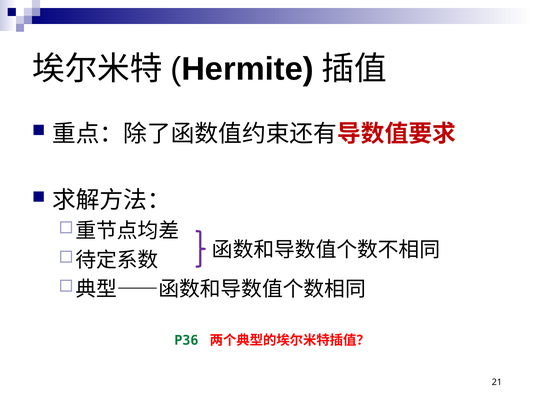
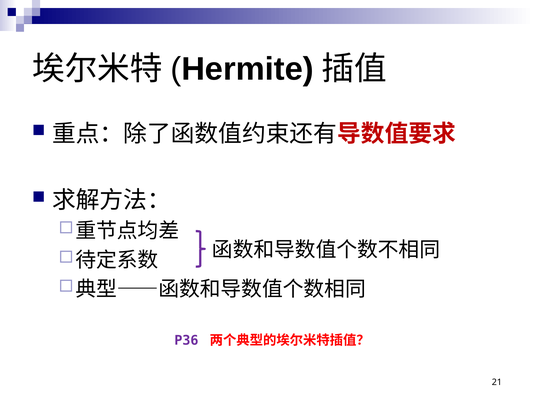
P36 colour: green -> purple (186, 341)
